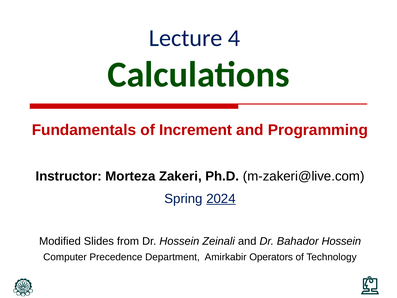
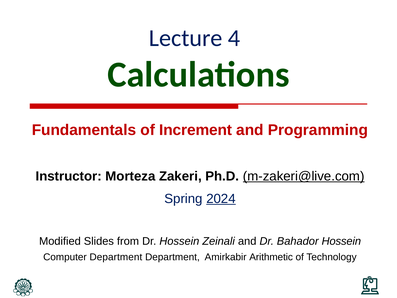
m-zakeri@live.com underline: none -> present (304, 176)
Computer Precedence: Precedence -> Department (116, 257)
Operators: Operators -> Arithmetic (271, 257)
